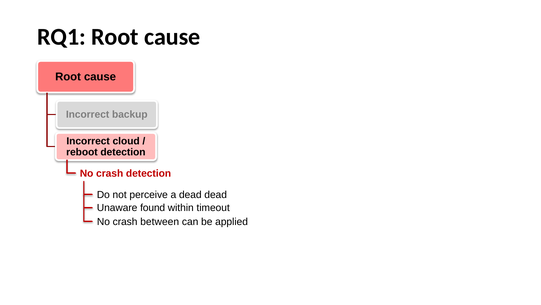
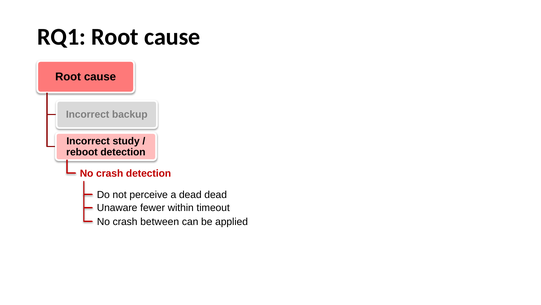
cloud: cloud -> study (126, 141)
found: found -> fewer (153, 207)
